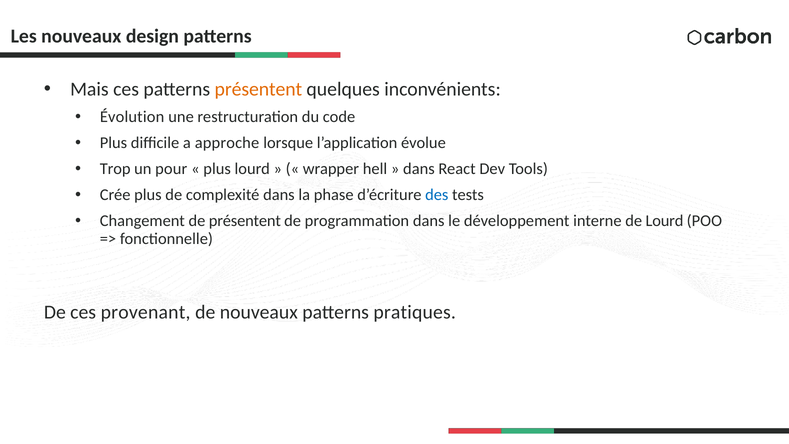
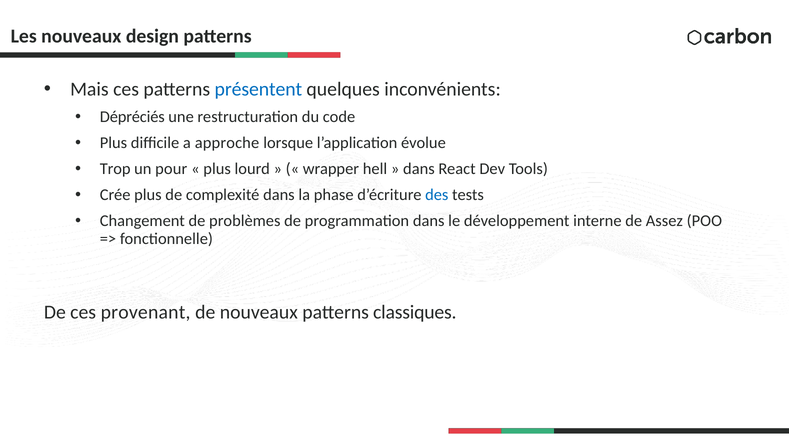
présentent colour: orange -> blue (258, 89)
Évolution: Évolution -> Dépréciés (132, 117)
de présentent: présentent -> problèmes (245, 221)
de Lourd: Lourd -> Assez (664, 221)
pratiques: pratiques -> classiques (415, 312)
